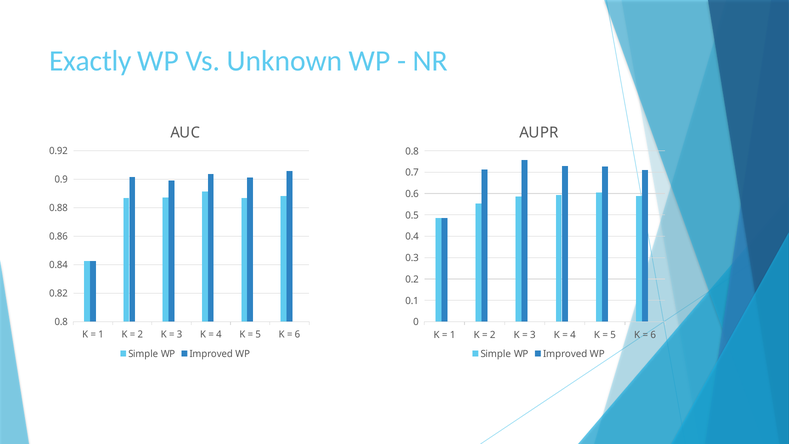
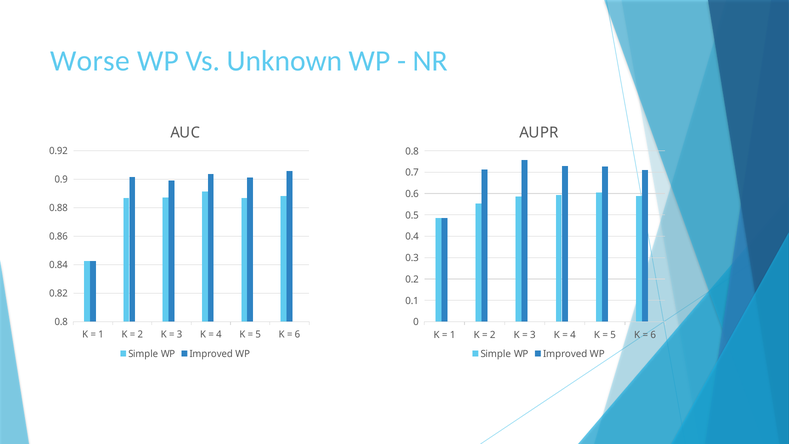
Exactly: Exactly -> Worse (90, 61)
